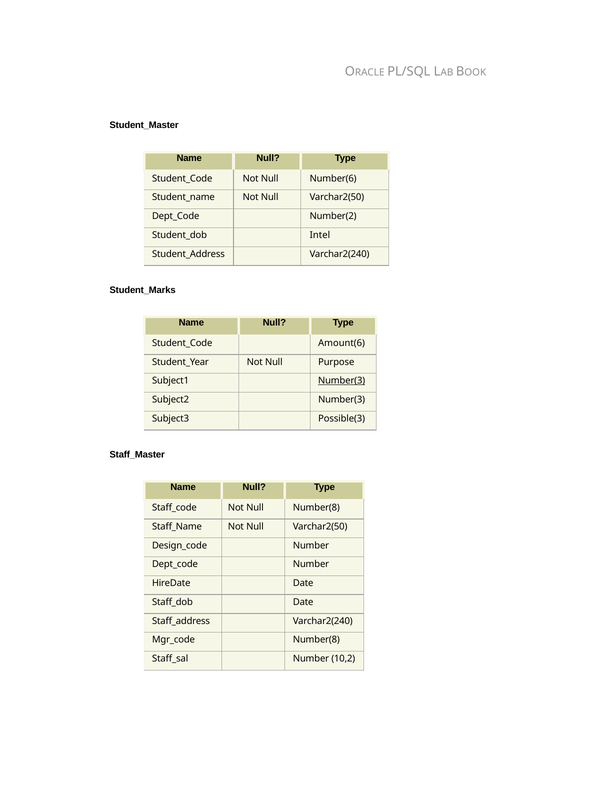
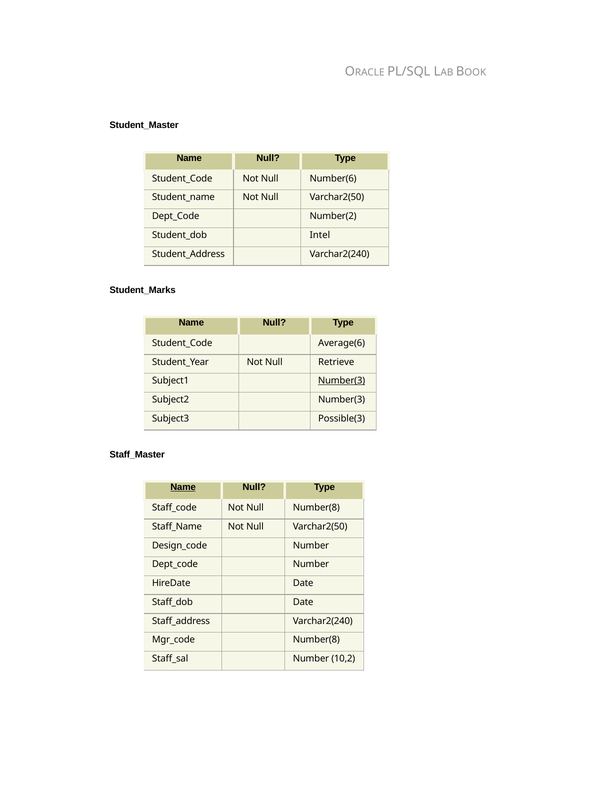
Amount(6: Amount(6 -> Average(6 (342, 343)
Purpose: Purpose -> Retrieve (336, 362)
Name underline: none -> present (183, 487)
